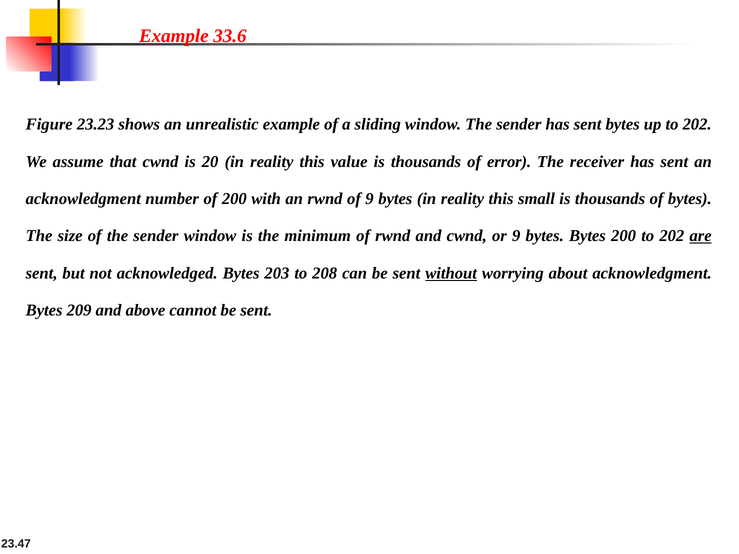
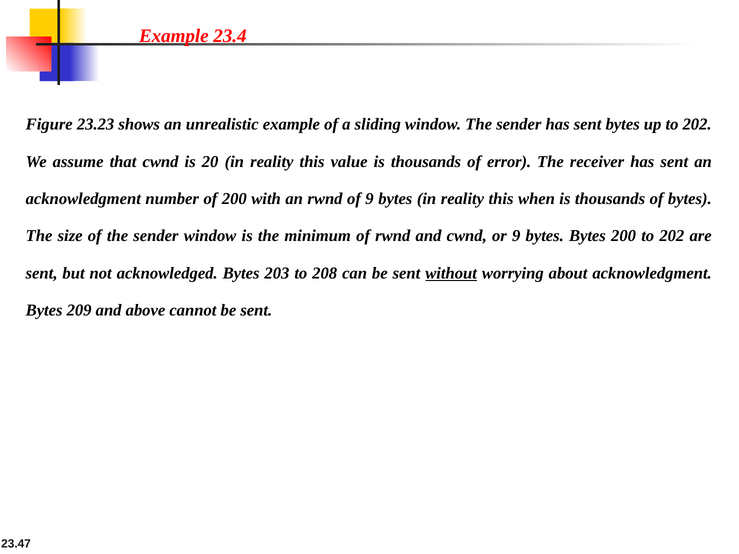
33.6: 33.6 -> 23.4 (230, 36)
small: small -> when (537, 199)
are underline: present -> none (701, 236)
